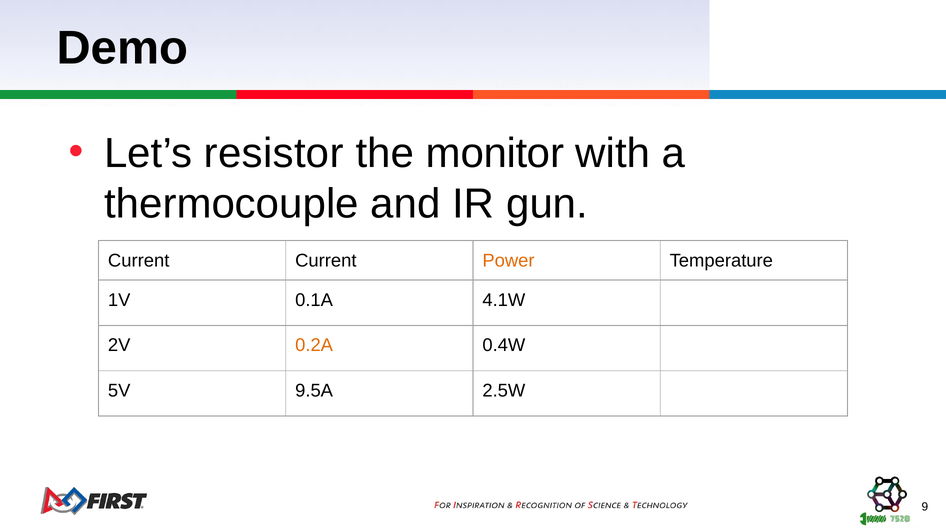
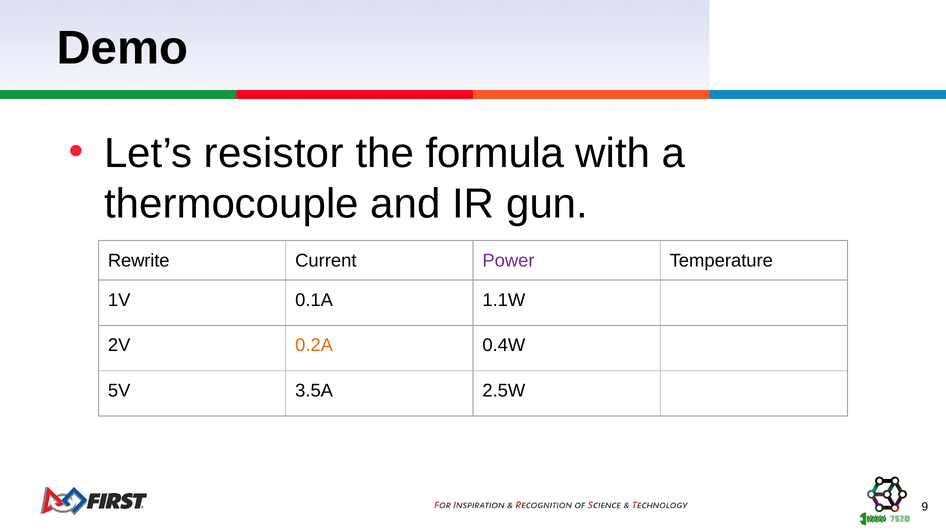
monitor: monitor -> formula (495, 153)
Current: Current -> Rewrite (139, 261)
Power colour: orange -> purple (508, 261)
4.1W: 4.1W -> 1.1W (504, 300)
9.5A: 9.5A -> 3.5A (314, 391)
